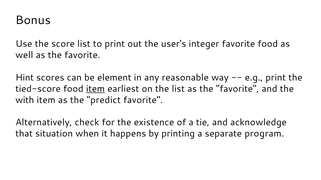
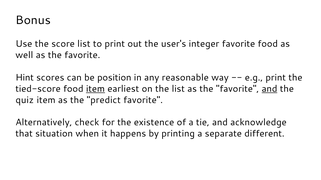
element: element -> position (114, 78)
and underline: none -> present (269, 89)
with: with -> quiz (25, 100)
program: program -> different (264, 134)
